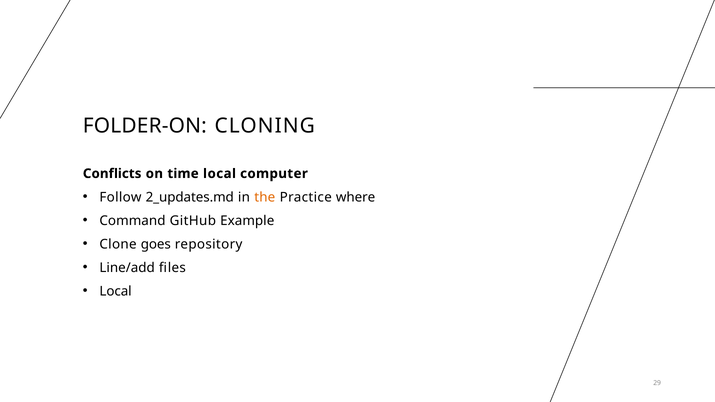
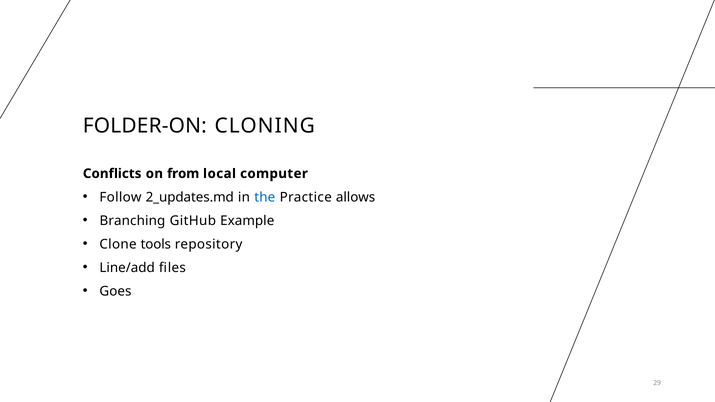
time: time -> from (183, 174)
the colour: orange -> blue (265, 197)
where: where -> allows (356, 197)
Command: Command -> Branching (132, 221)
goes: goes -> tools (156, 244)
Local: Local -> Goes (115, 291)
